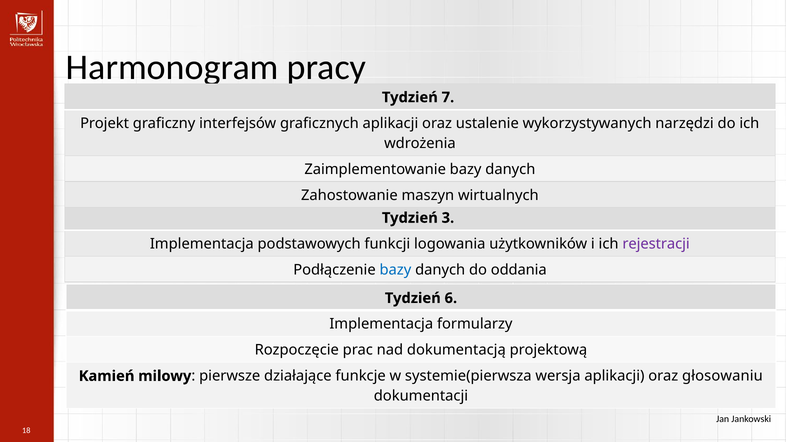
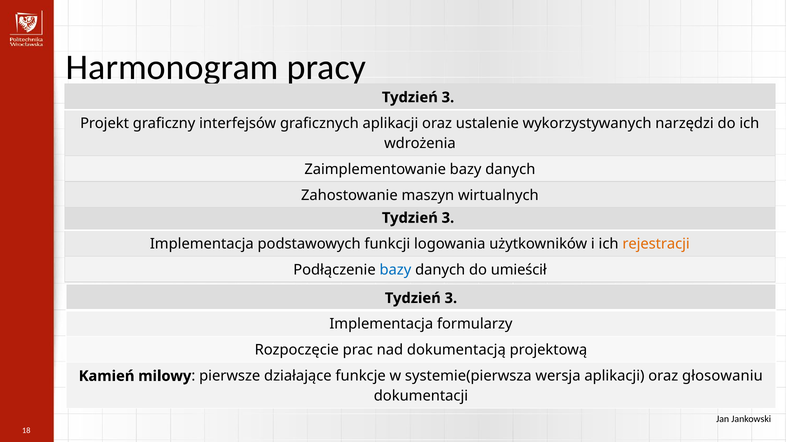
7: 7 -> 3 (448, 97)
rejestracji colour: purple -> orange (656, 244)
oddania: oddania -> umieścił (519, 270)
6: 6 -> 3 (451, 298)
